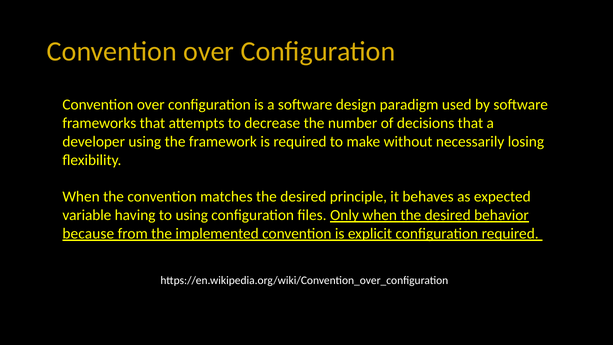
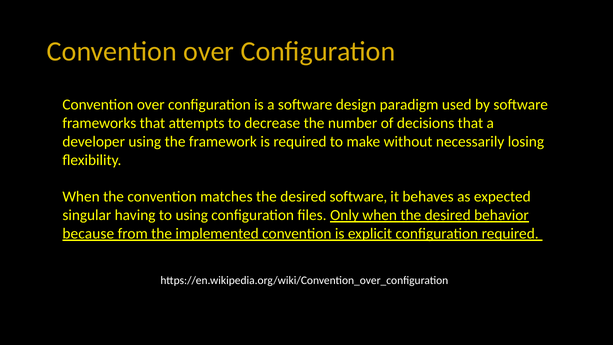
desired principle: principle -> software (358, 197)
variable: variable -> singular (87, 215)
